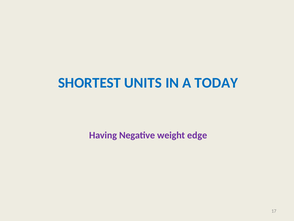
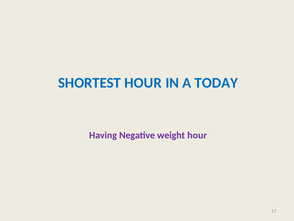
SHORTEST UNITS: UNITS -> HOUR (143, 83)
weight edge: edge -> hour (197, 135)
